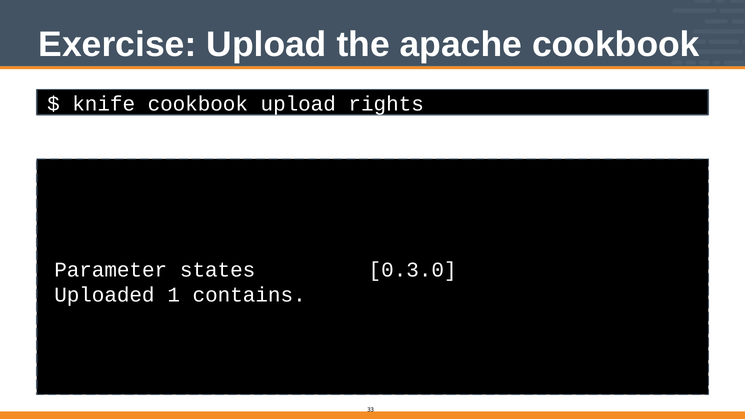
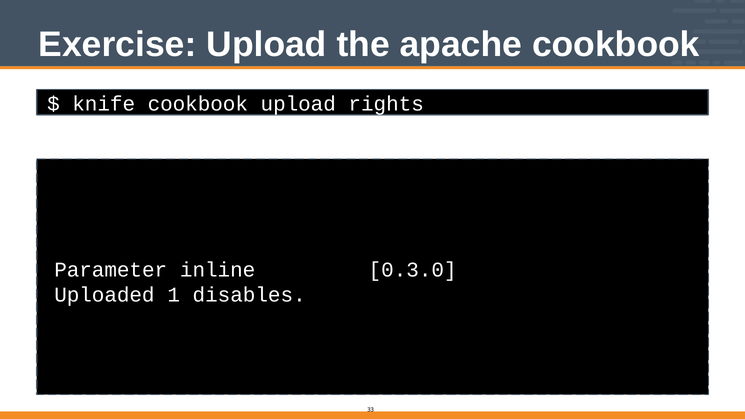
states: states -> inline (218, 270)
contains: contains -> disables (249, 295)
